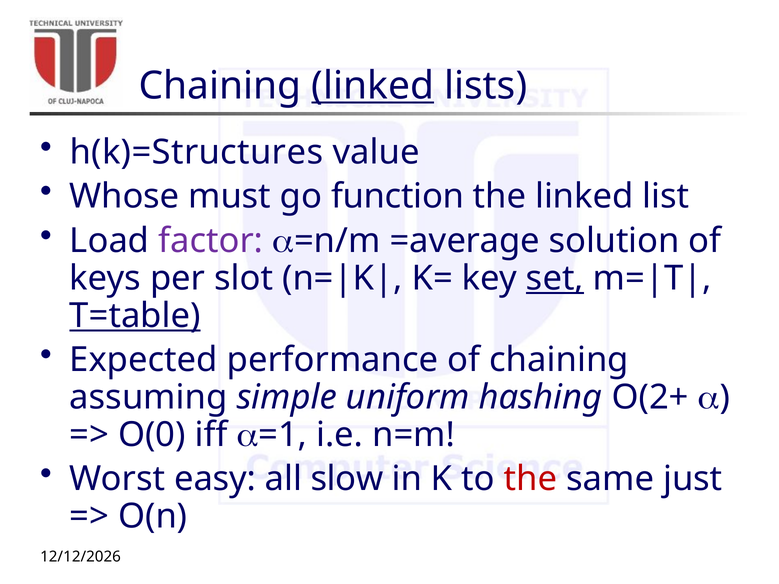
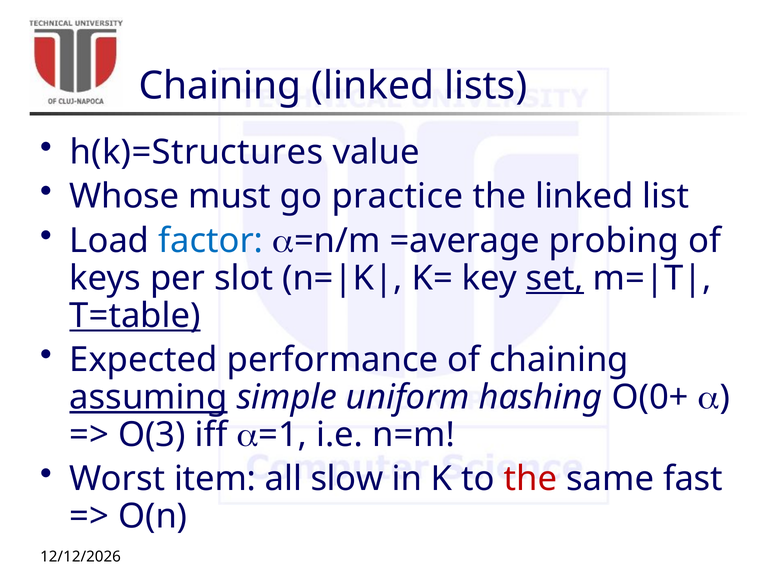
linked underline: present -> none (373, 86)
function: function -> practice (397, 197)
factor colour: purple -> blue (211, 241)
solution: solution -> probing (614, 241)
assuming underline: none -> present (148, 398)
O(2+: O(2+ -> O(0+ (650, 398)
O(0: O(0 -> O(3 (152, 435)
easy: easy -> item (215, 479)
just: just -> fast (693, 479)
